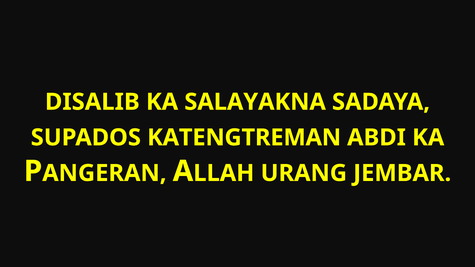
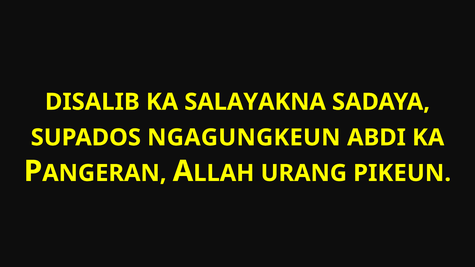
KATENGTREMAN: KATENGTREMAN -> NGAGUNGKEUN (244, 138)
JEMBAR: JEMBAR -> PIKEUN (402, 173)
